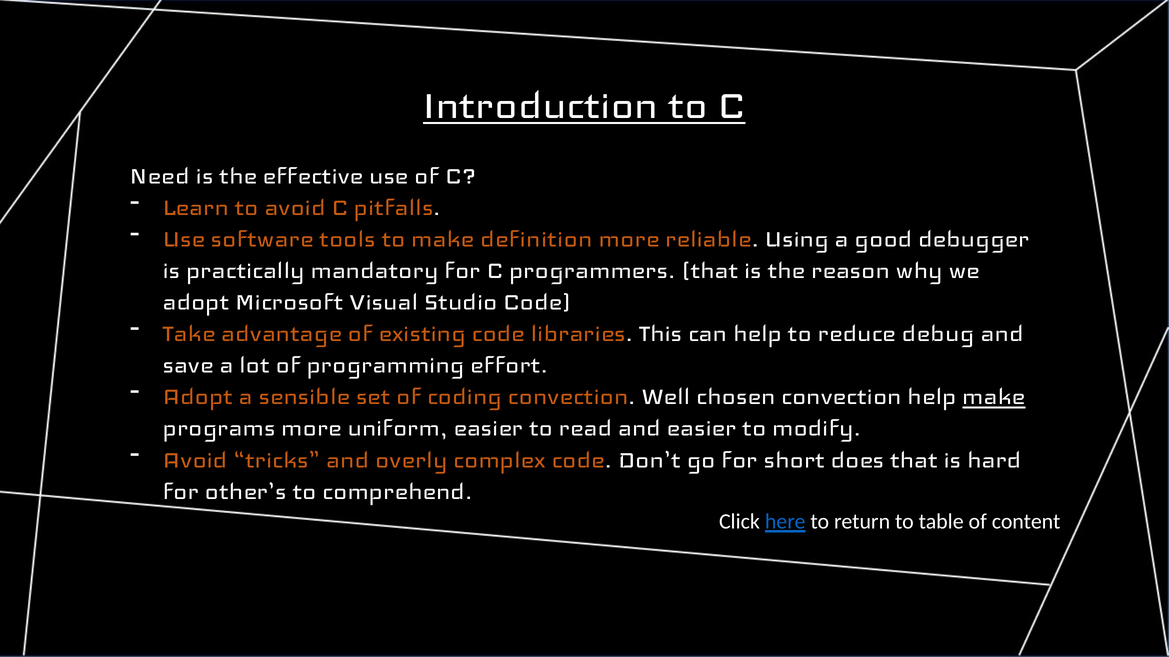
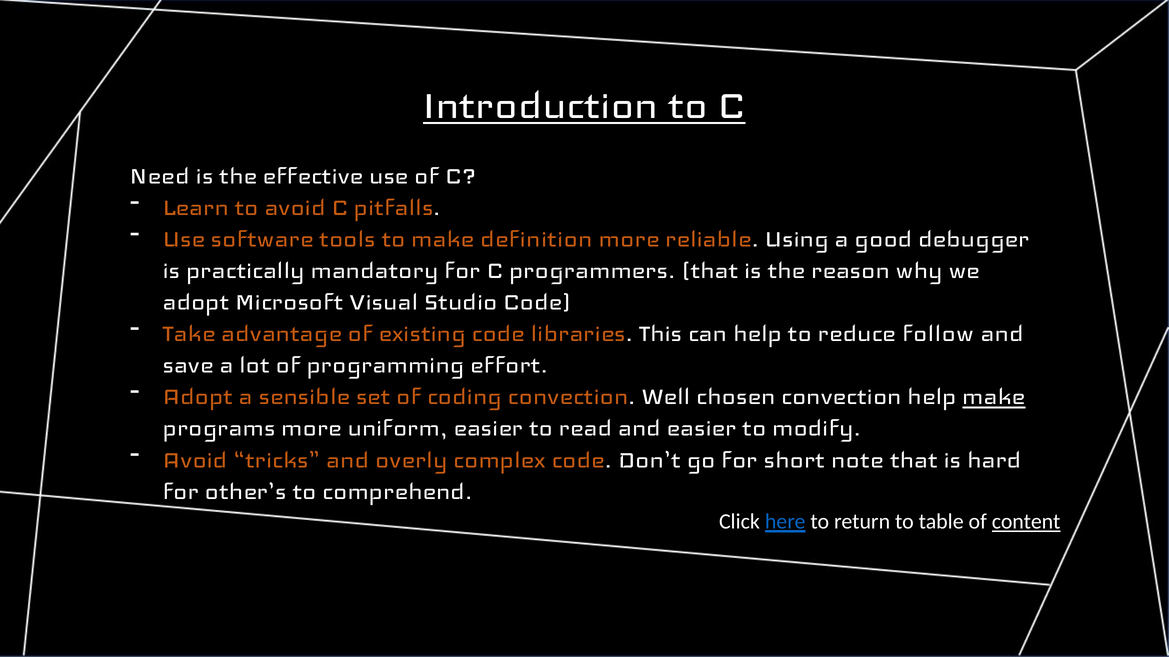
debug: debug -> follow (938, 332)
does: does -> note (857, 458)
content underline: none -> present (1026, 522)
